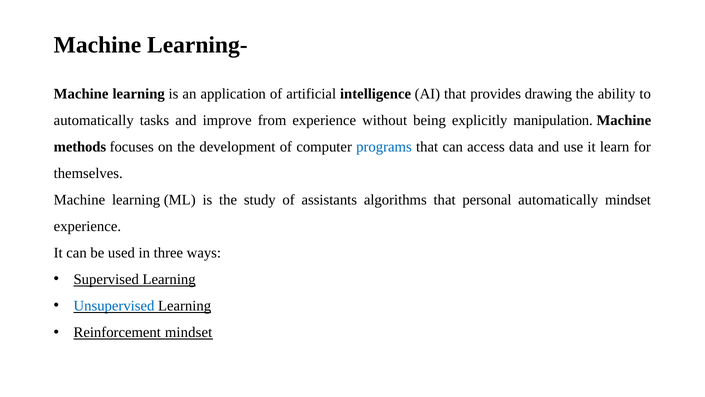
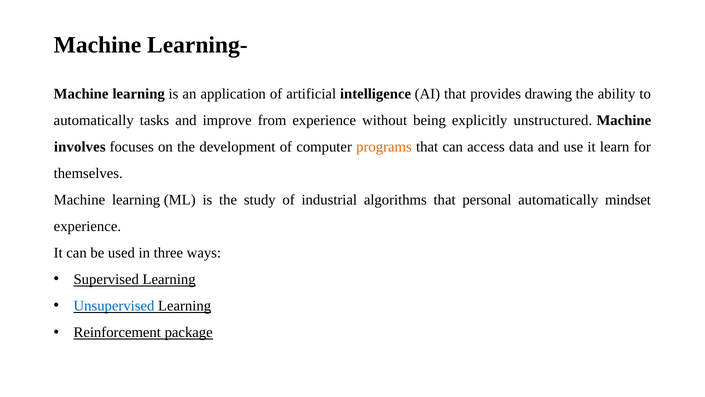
manipulation: manipulation -> unstructured (553, 120)
methods: methods -> involves (80, 147)
programs colour: blue -> orange (384, 147)
assistants: assistants -> industrial (329, 200)
Reinforcement mindset: mindset -> package (189, 332)
